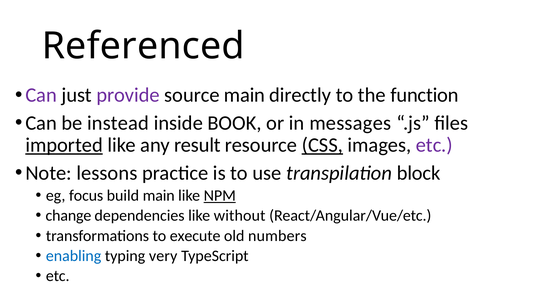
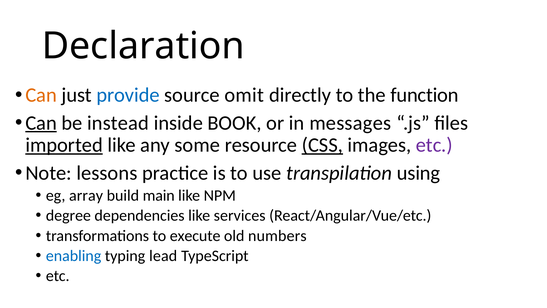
Referenced: Referenced -> Declaration (143, 46)
Can colour: purple -> orange (41, 95)
provide colour: purple -> blue (128, 95)
source main: main -> omit (244, 95)
Can underline: none -> present (41, 123)
result: result -> some (197, 145)
block: block -> using (419, 173)
focus: focus -> array (86, 195)
NPM underline: present -> none (220, 195)
change: change -> degree (68, 215)
without: without -> services (240, 215)
very: very -> lead (163, 256)
